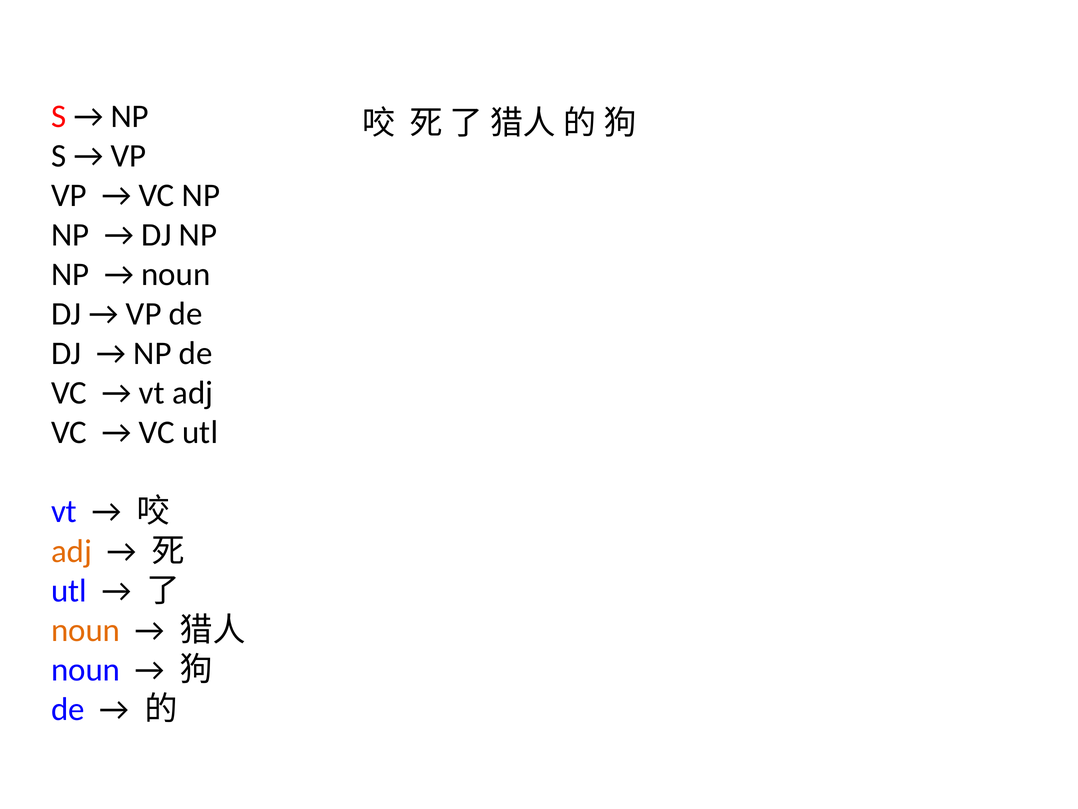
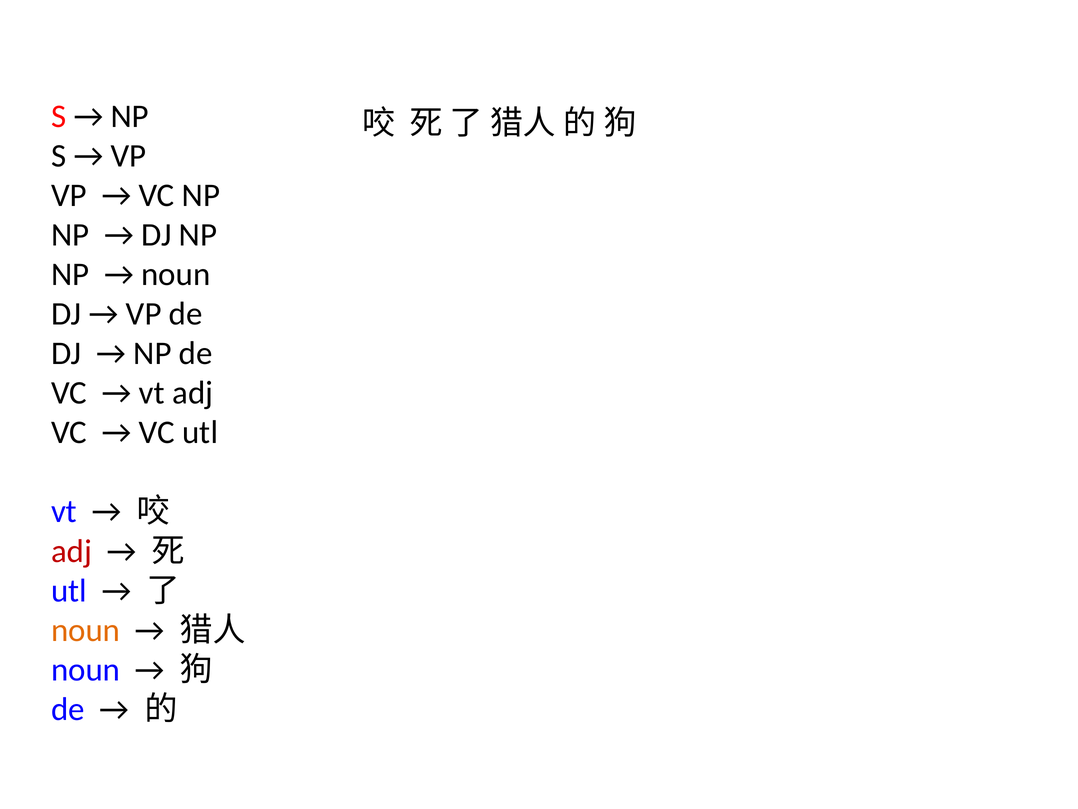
adj colour: orange -> red (72, 551)
